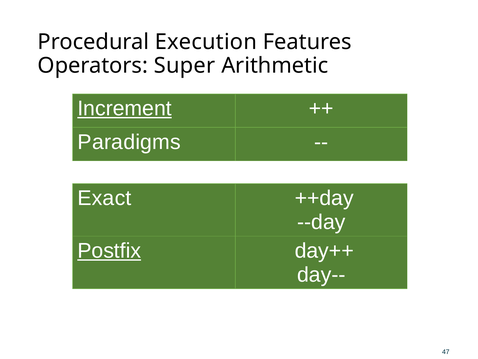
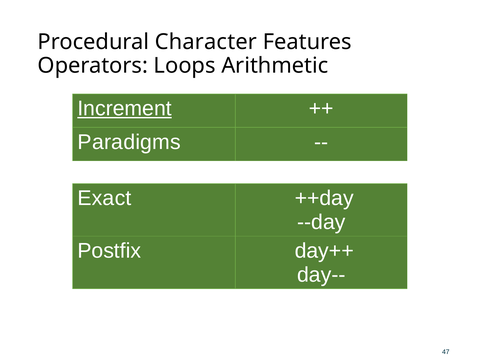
Execution: Execution -> Character (206, 42)
Super: Super -> Loops (185, 65)
Postfix underline: present -> none (109, 250)
